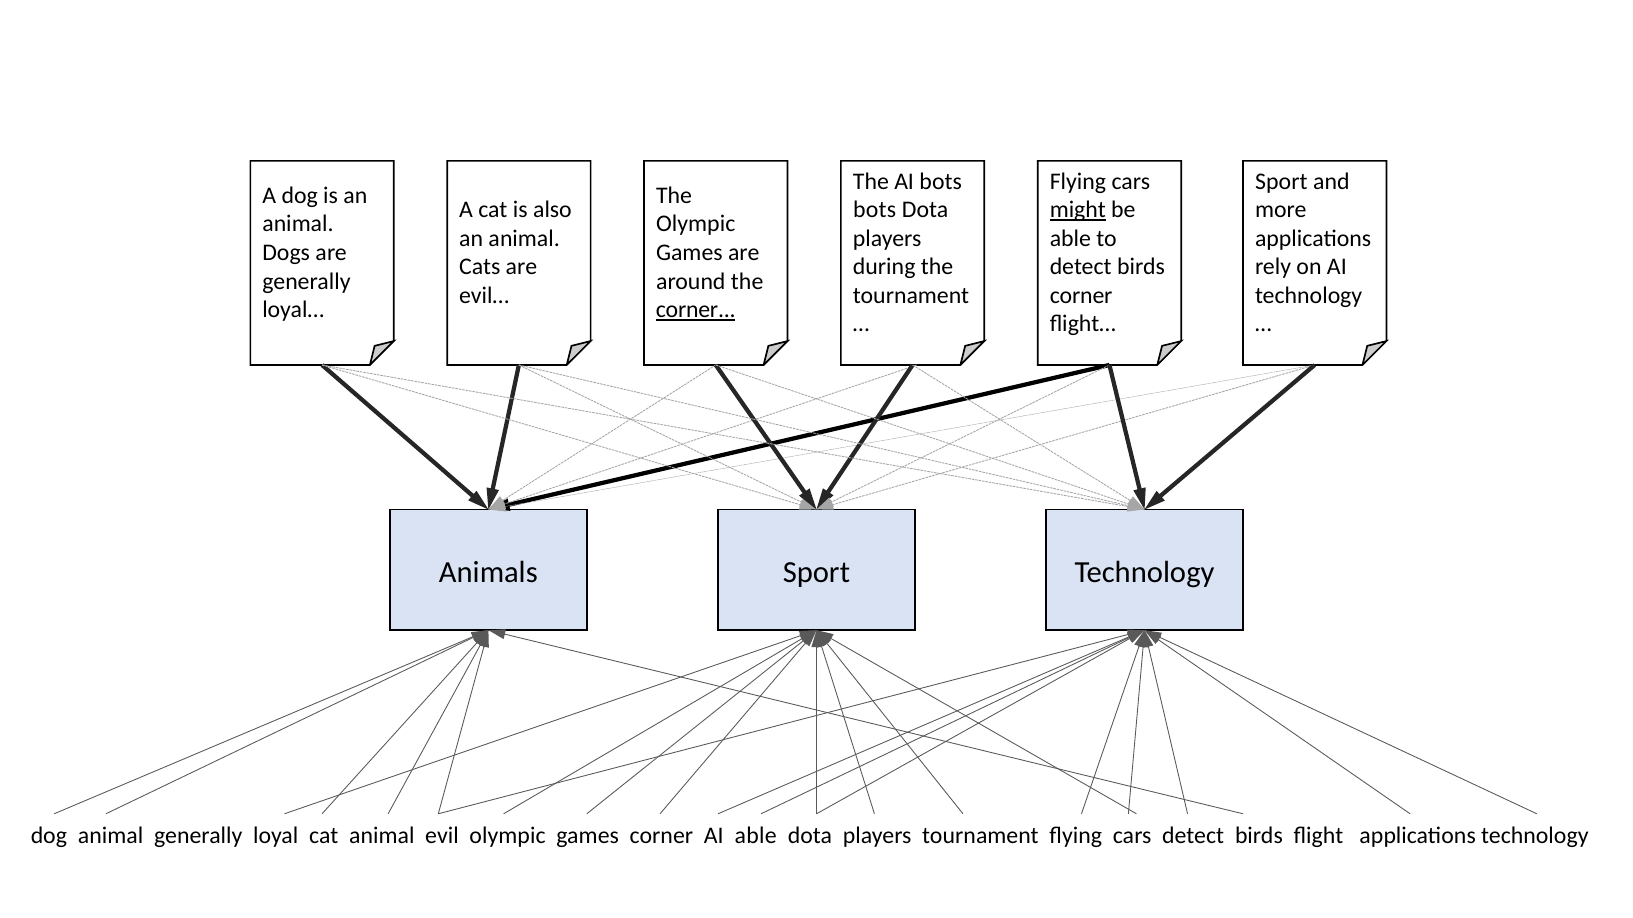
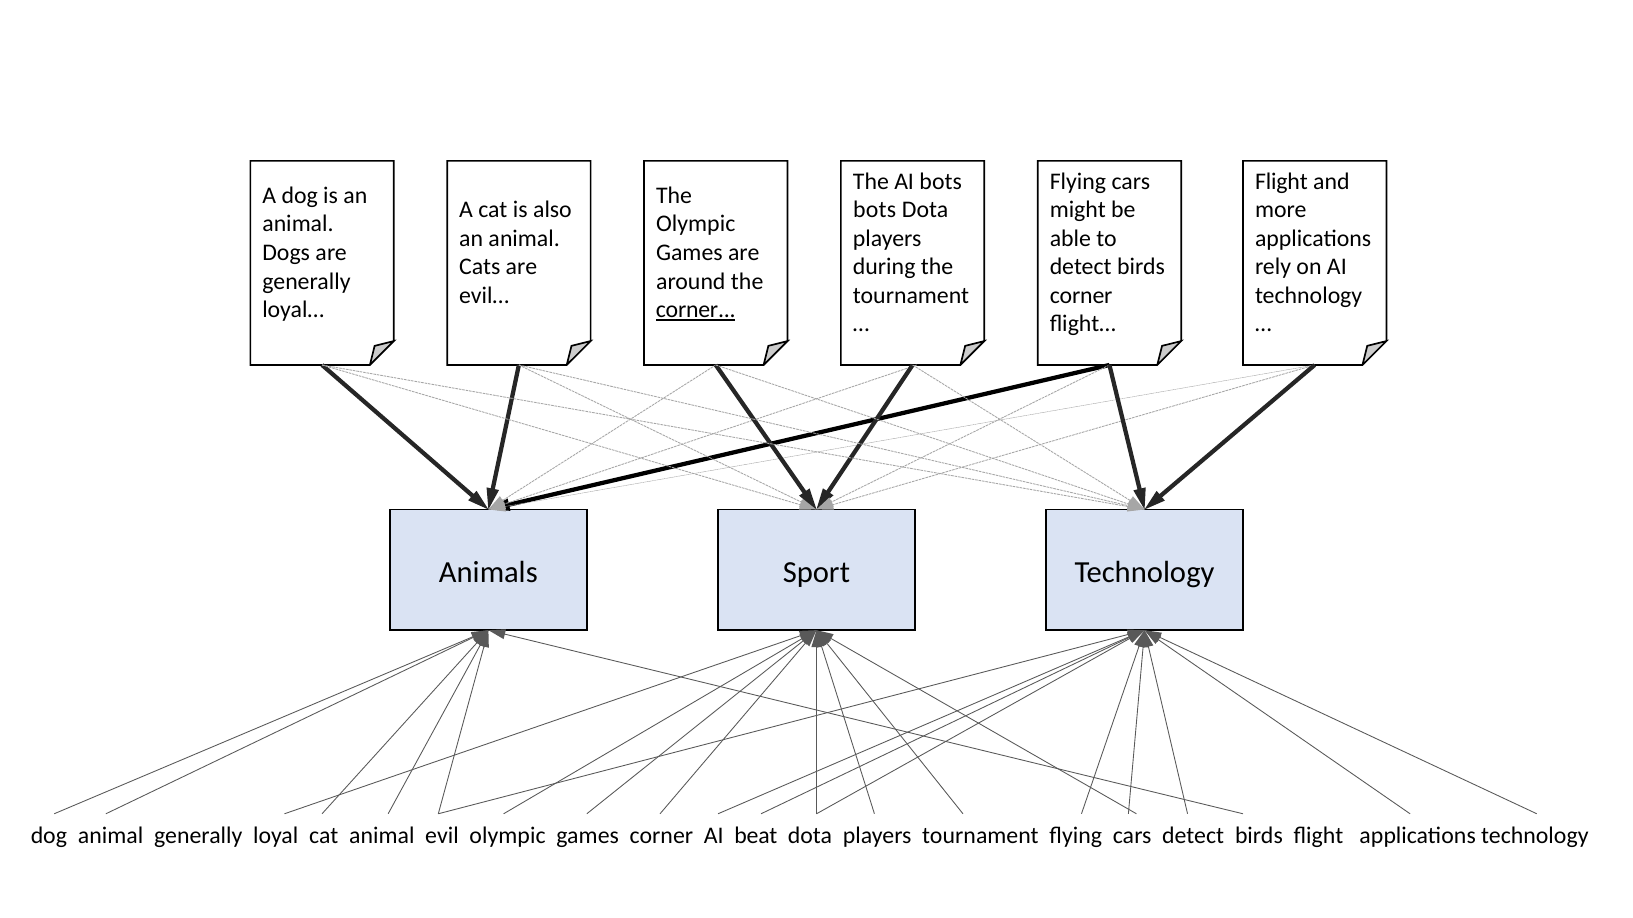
Sport: Sport -> Flight (1281, 181)
might underline: present -> none (1078, 210)
AI able: able -> beat (756, 836)
